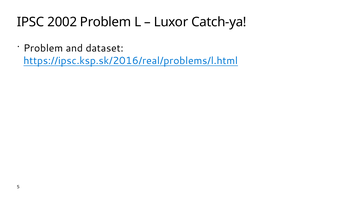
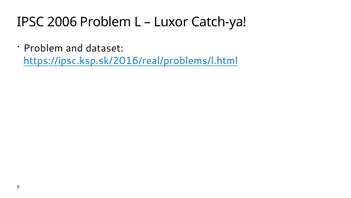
2002: 2002 -> 2006 (62, 22)
